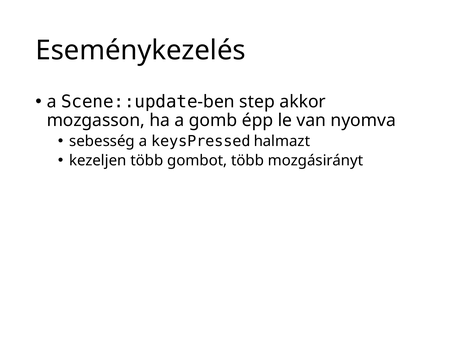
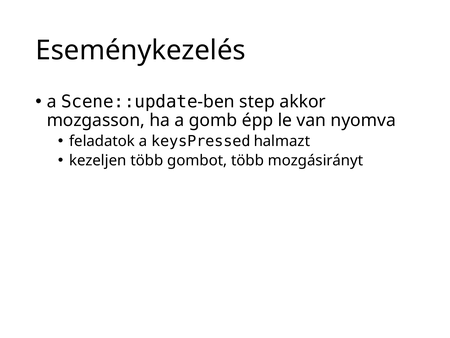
sebesség: sebesség -> feladatok (102, 141)
